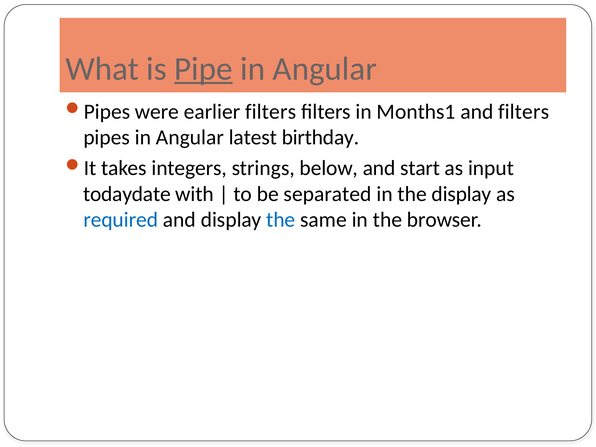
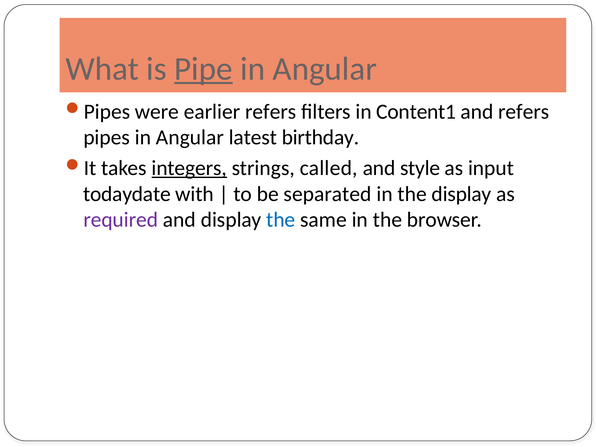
earlier filters: filters -> refers (271, 112)
Months1: Months1 -> Content1 (416, 112)
and filters: filters -> refers (524, 112)
integers underline: none -> present (189, 168)
below: below -> called (329, 168)
start: start -> style (420, 168)
required colour: blue -> purple (121, 220)
